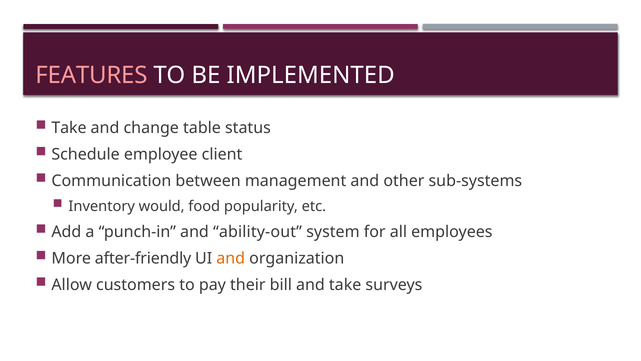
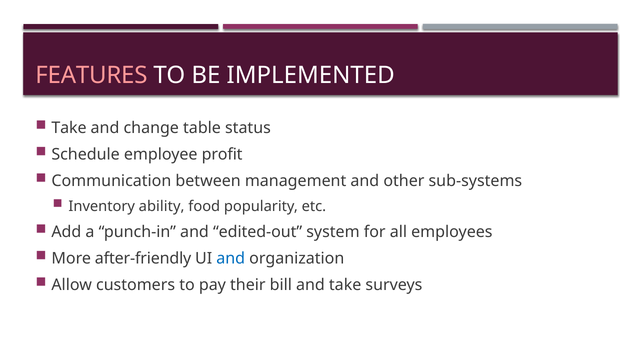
client: client -> profit (222, 154)
would: would -> ability (162, 206)
ability-out: ability-out -> edited-out (258, 232)
and colour: orange -> blue (231, 258)
